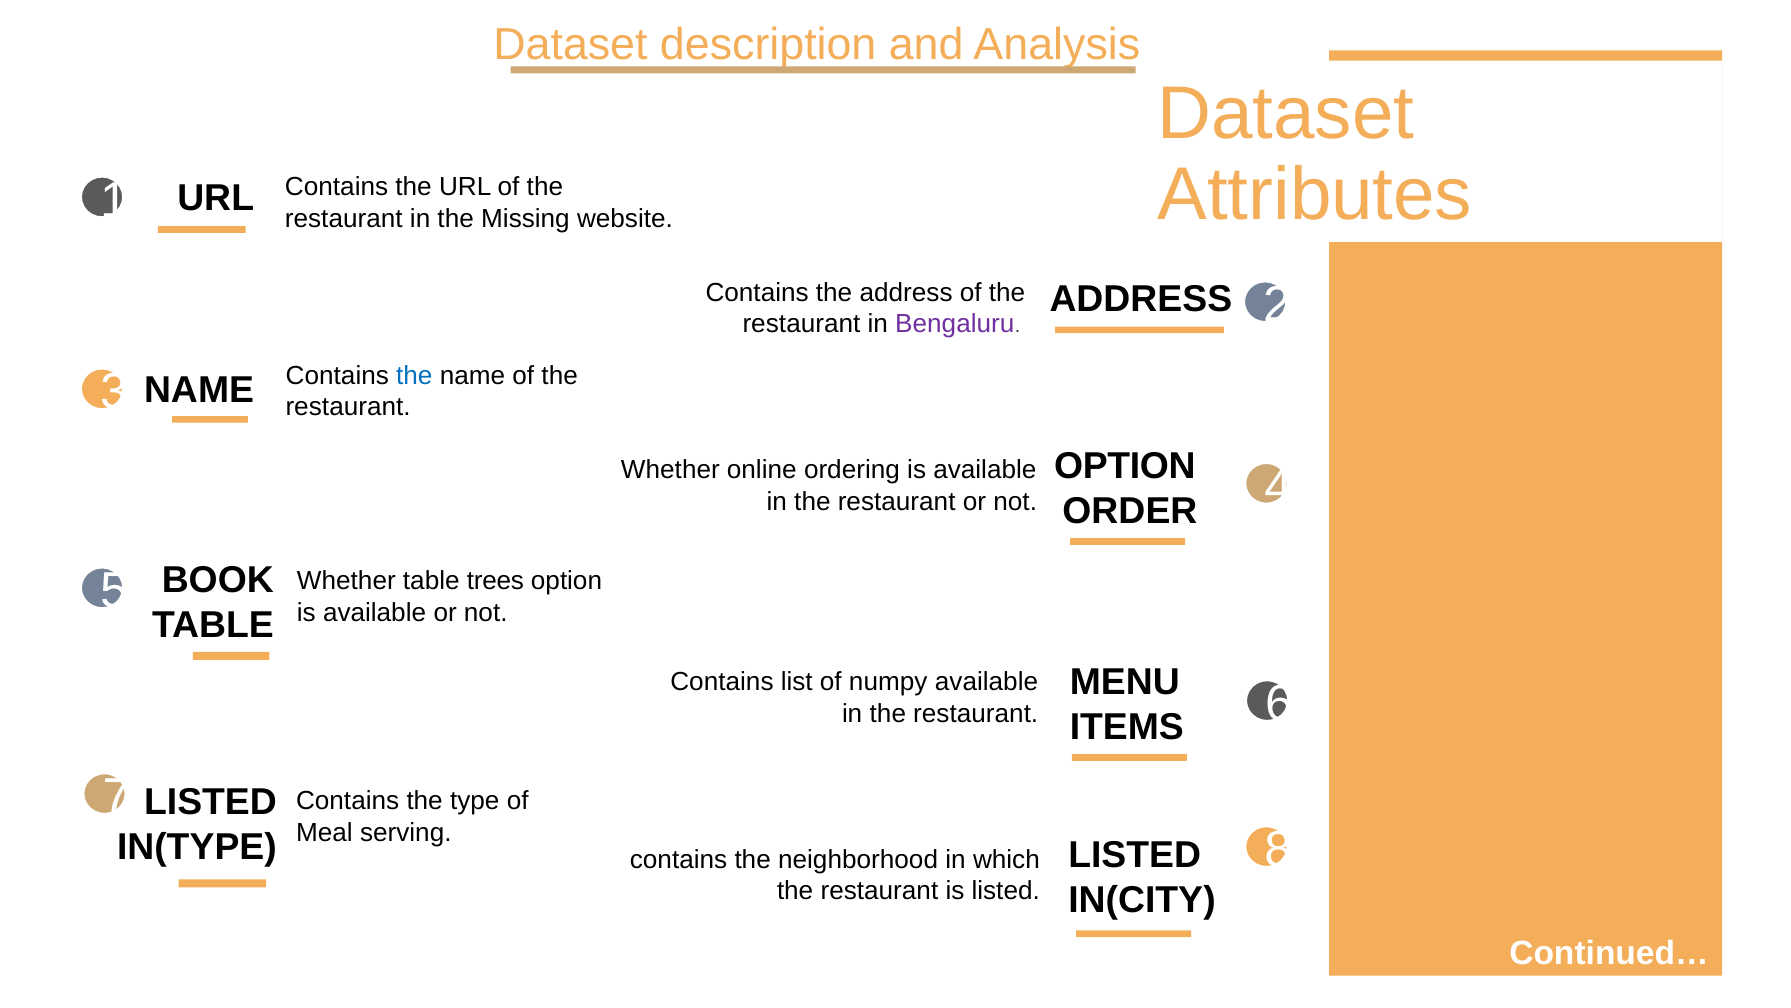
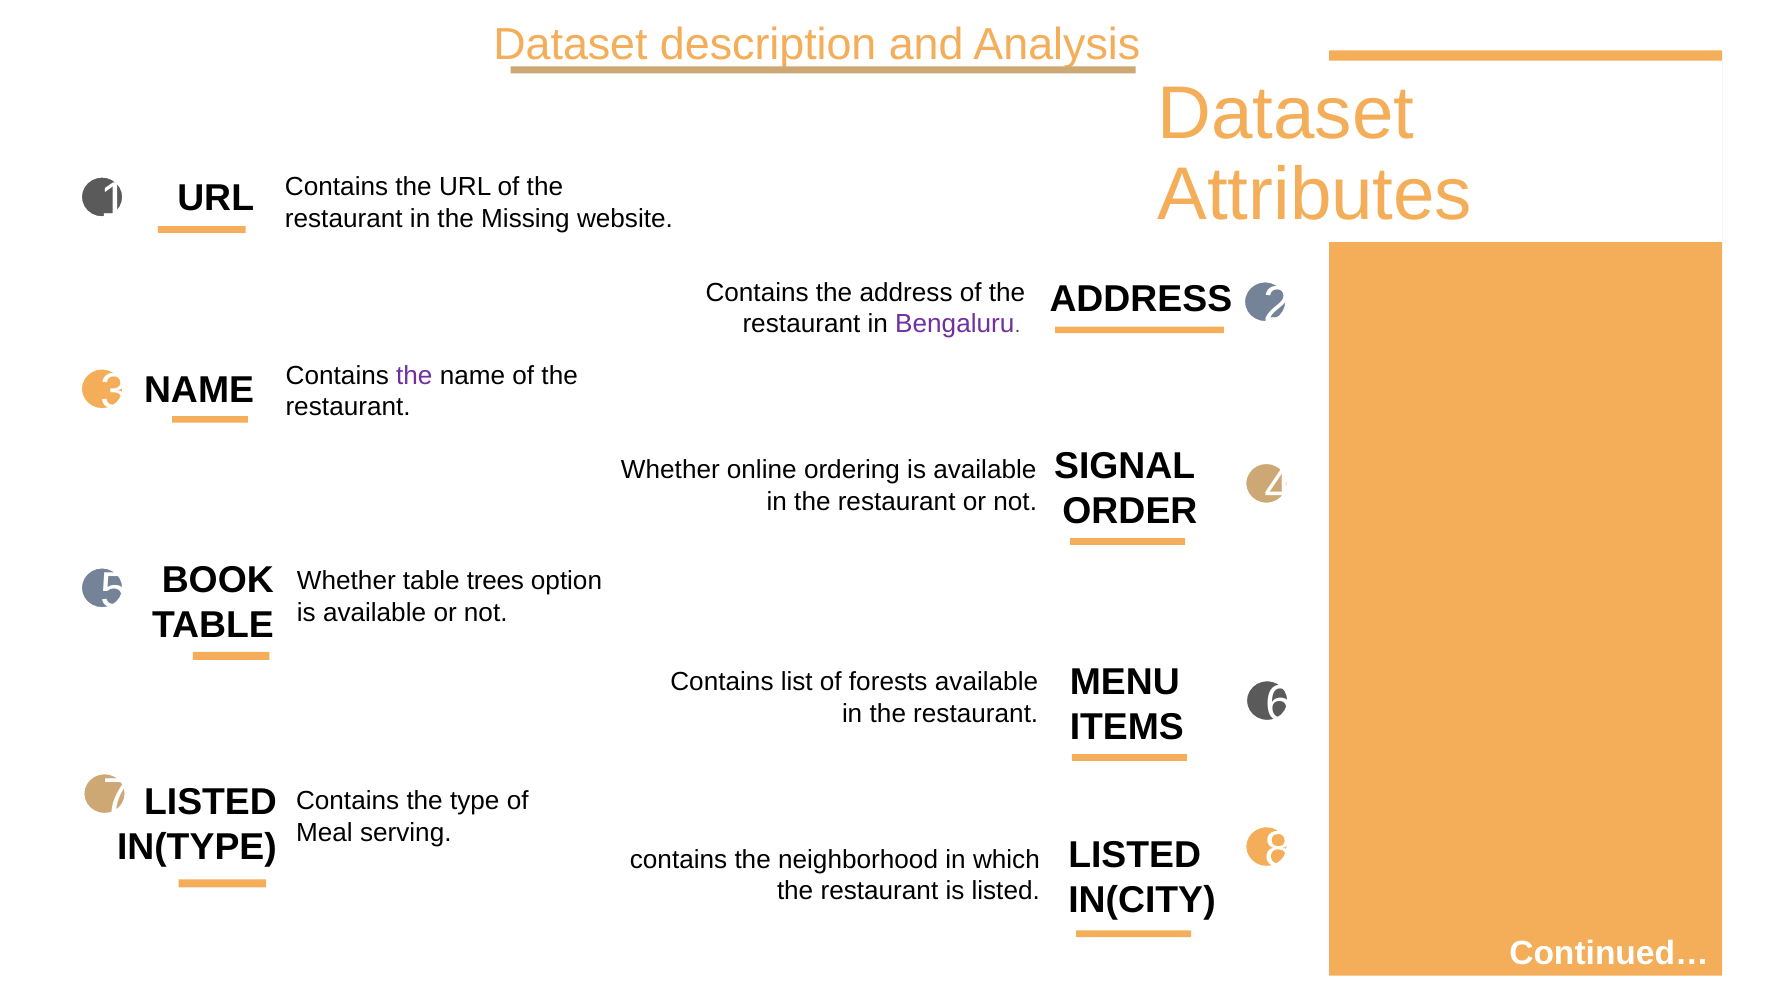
the colour: blue -> purple (414, 375)
OPTION: OPTION -> SIGNAL (1125, 466)
numpy: numpy -> forests (888, 682)
